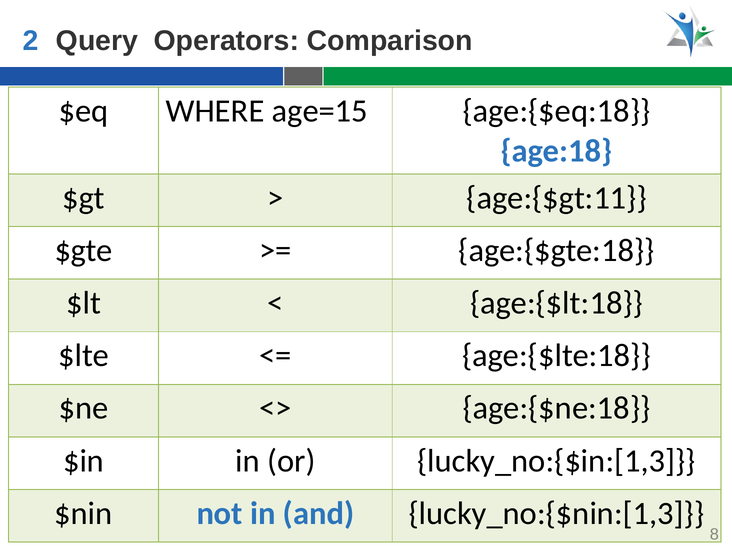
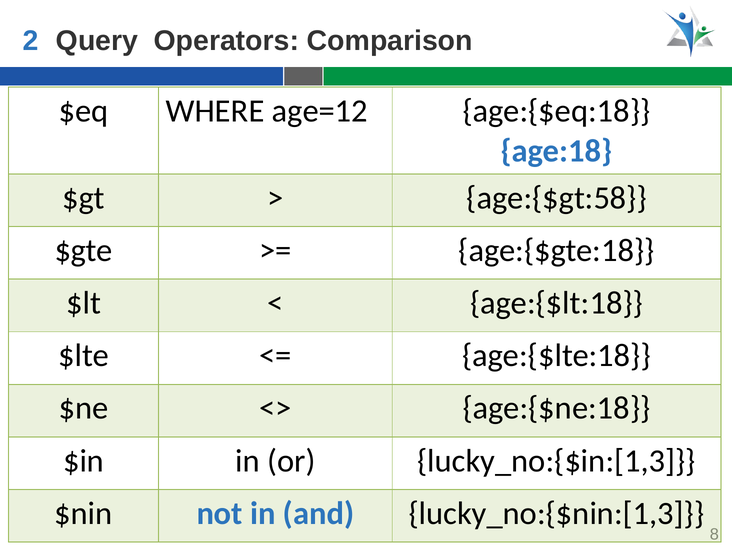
age=15: age=15 -> age=12 (320, 111)
age:{$gt:11: age:{$gt:11 -> age:{$gt:58 (557, 198)
